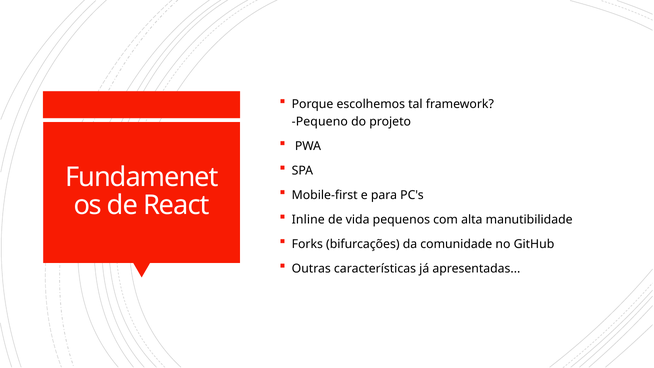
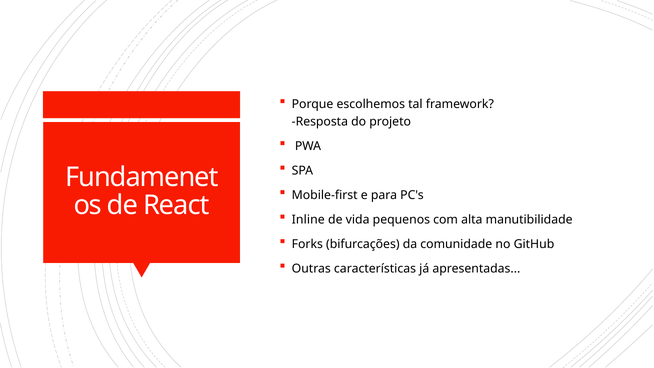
Pequeno: Pequeno -> Resposta (320, 122)
